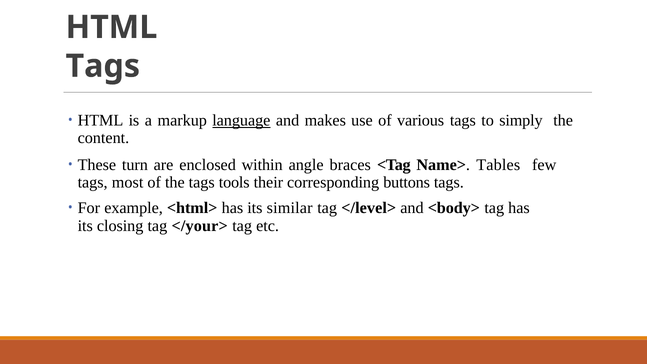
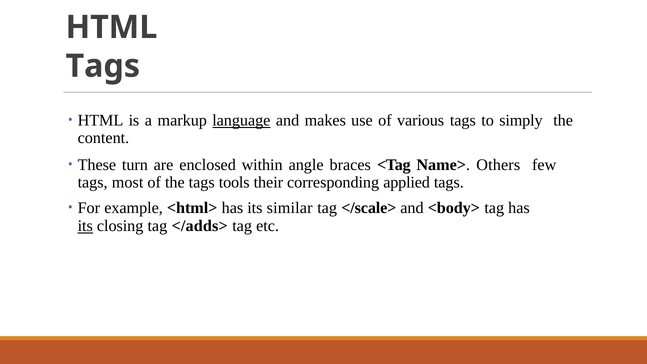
Tables: Tables -> Others (498, 165)
buttons: buttons -> applied (407, 182)
</level>: </level> -> </scale> (369, 208)
its underline: none -> present (85, 226)
</your>: </your> -> </adds> (200, 226)
